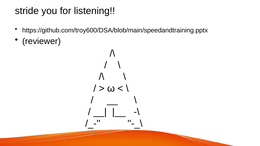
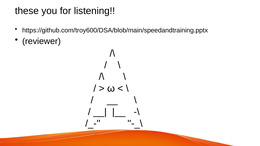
stride: stride -> these (27, 11)
